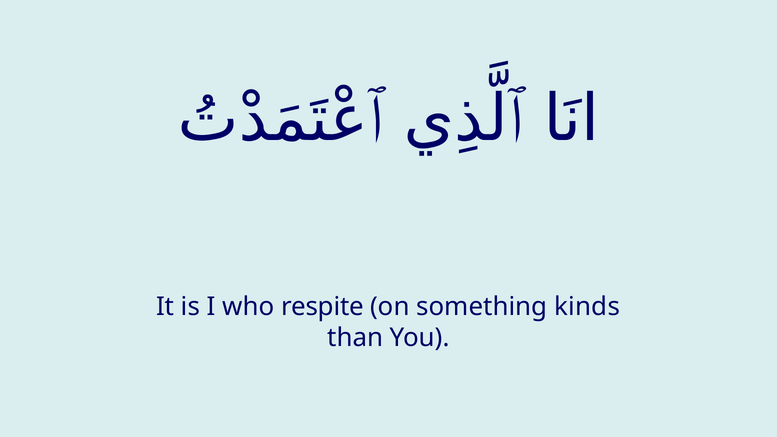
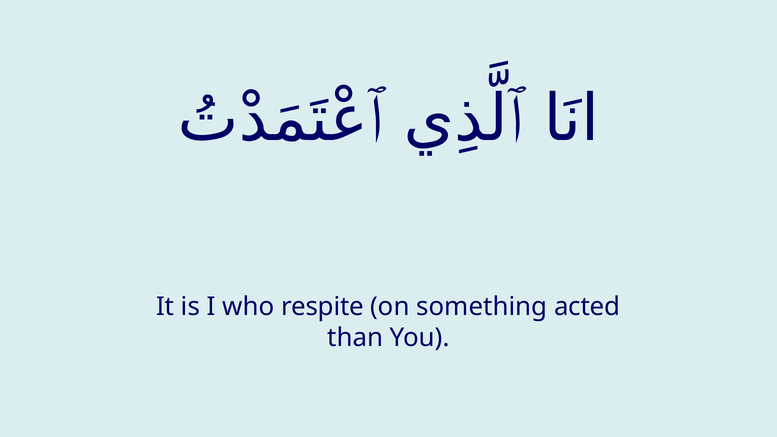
kinds: kinds -> acted (587, 307)
